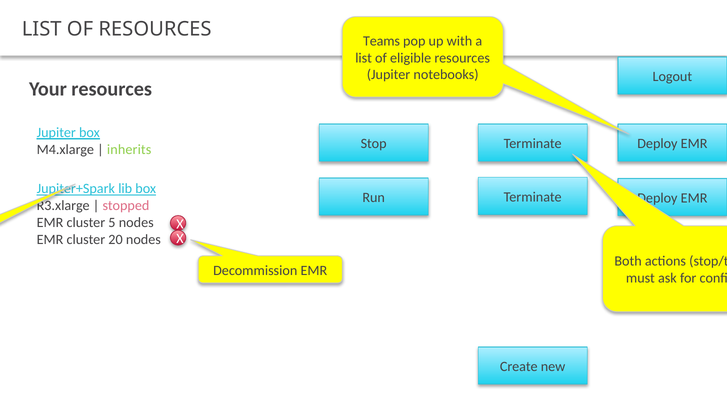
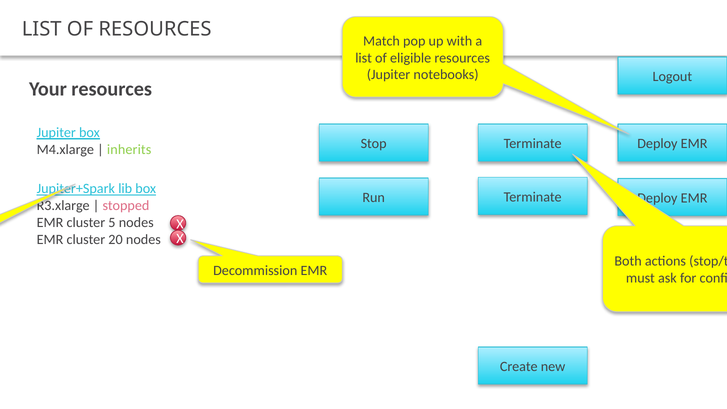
Teams: Teams -> Match (381, 41)
